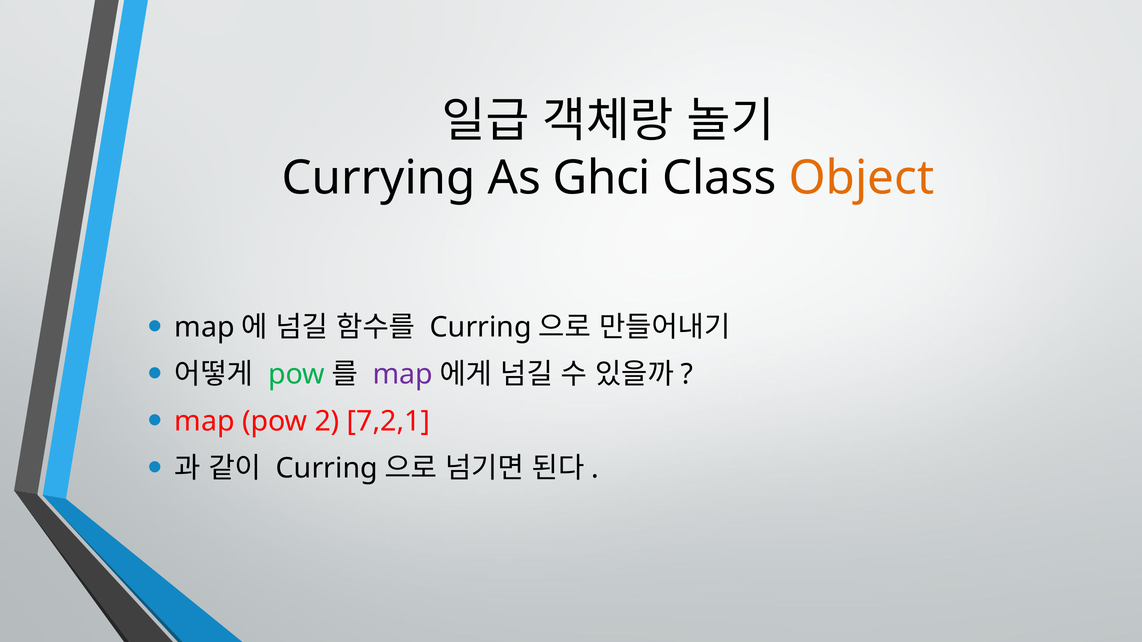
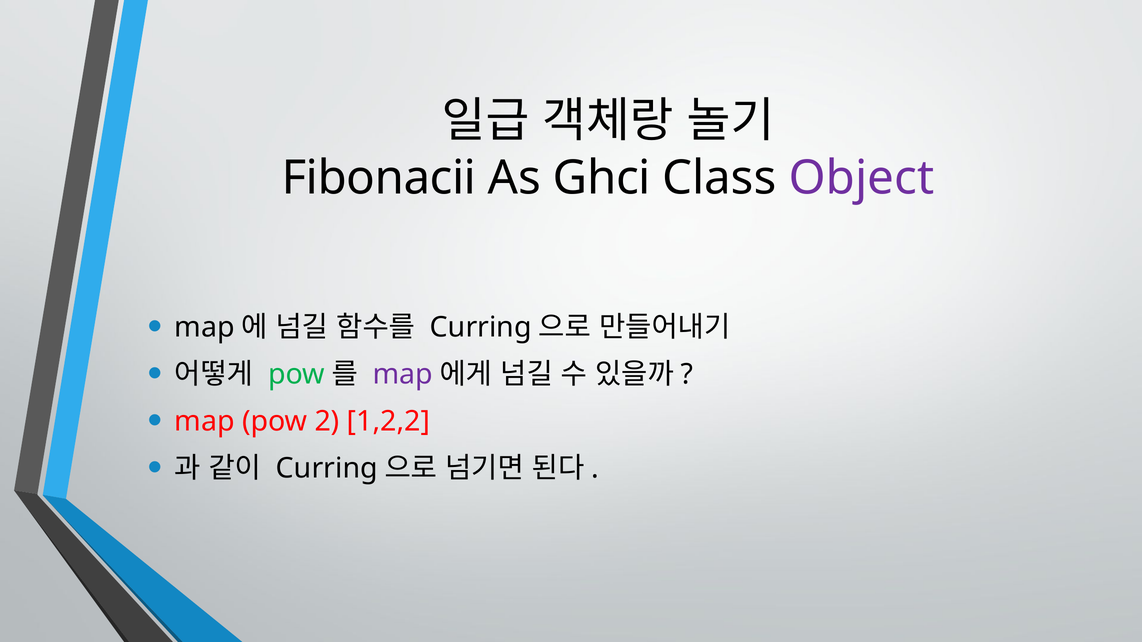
Currying: Currying -> Fibonacii (379, 178)
Object colour: orange -> purple (862, 178)
7,2,1: 7,2,1 -> 1,2,2 (389, 422)
